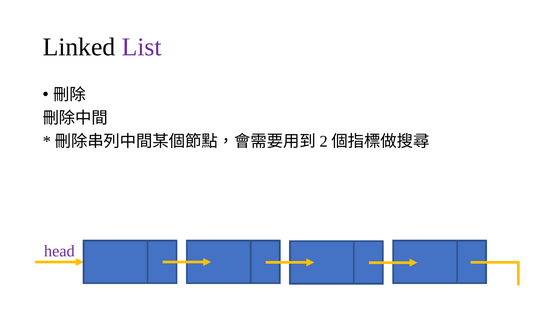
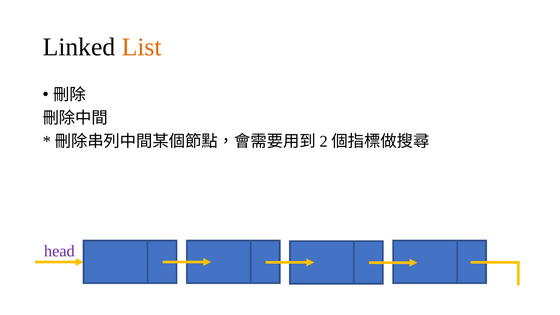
List colour: purple -> orange (142, 47)
